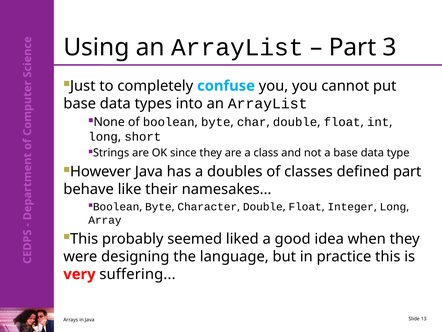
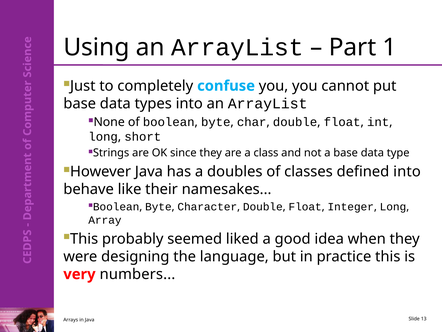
3: 3 -> 1 (390, 47)
defined part: part -> into (407, 171)
suffering: suffering -> numbers (137, 274)
